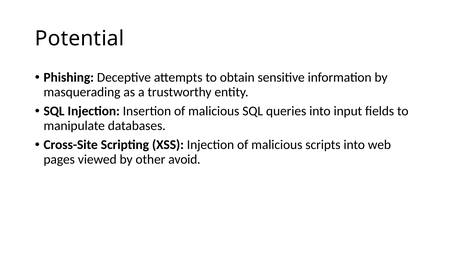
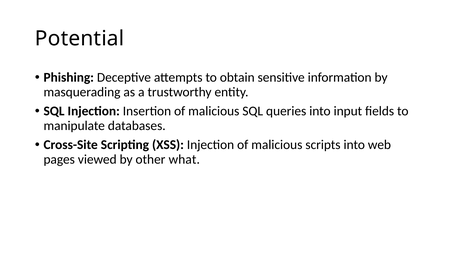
avoid: avoid -> what (184, 159)
